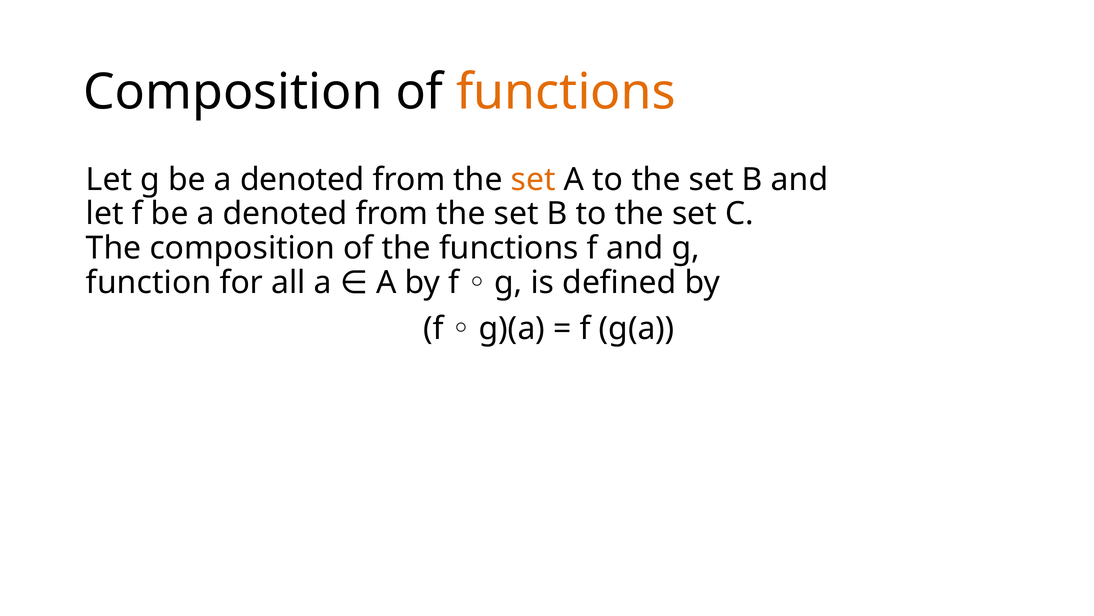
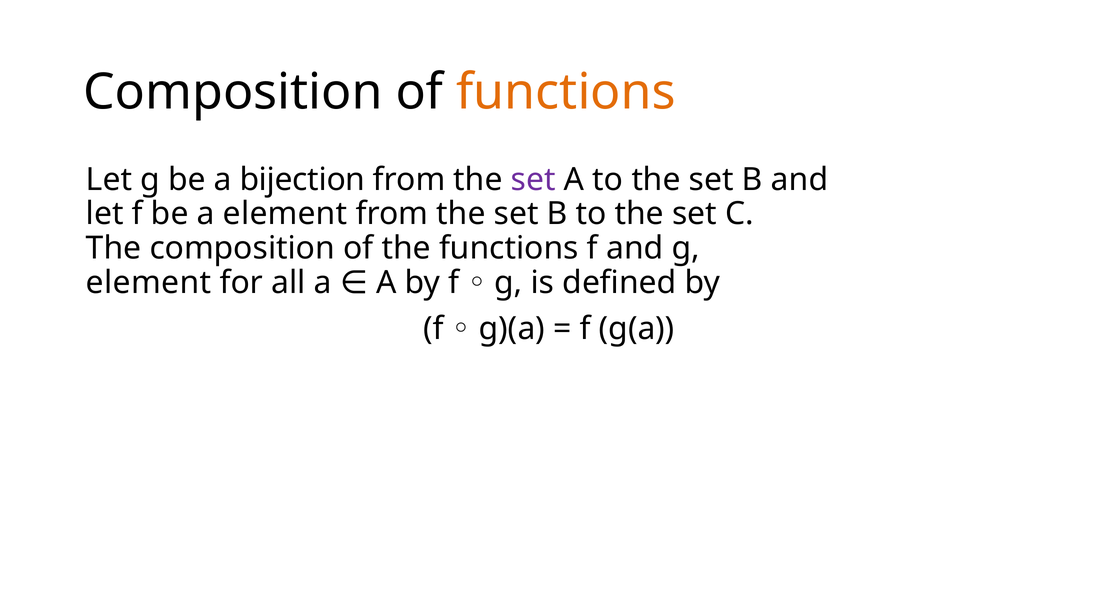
g be a denoted: denoted -> bijection (302, 179)
set colour: orange -> purple (533, 179)
f be a denoted: denoted -> element (285, 214)
function: function -> element (149, 283)
